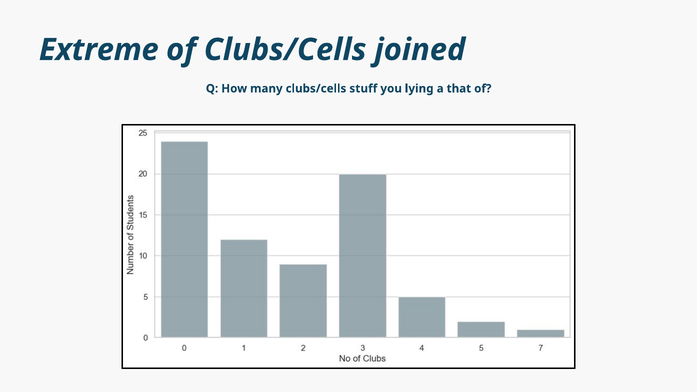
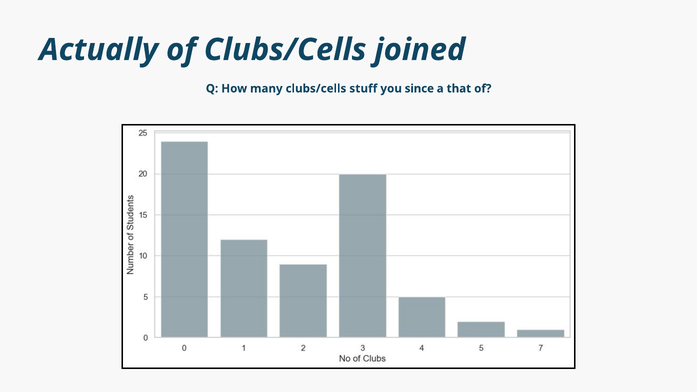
Extreme: Extreme -> Actually (99, 50)
lying: lying -> since (419, 89)
